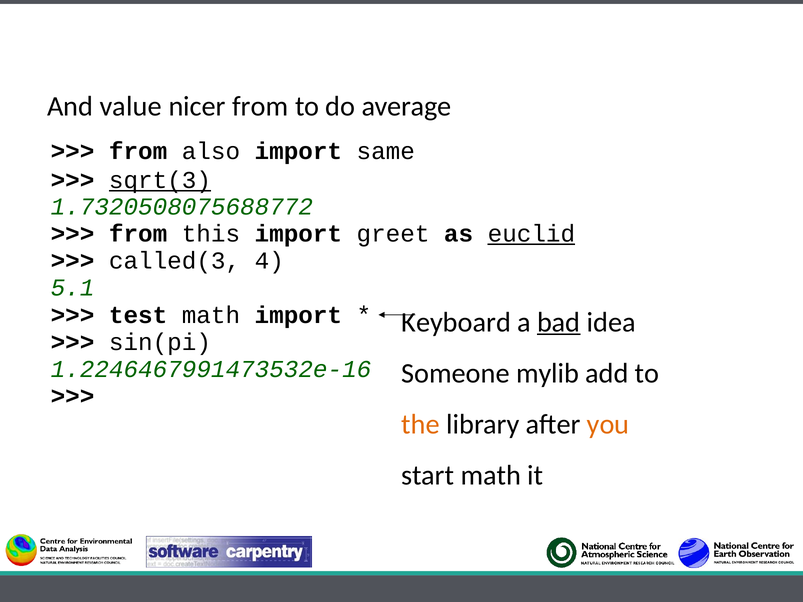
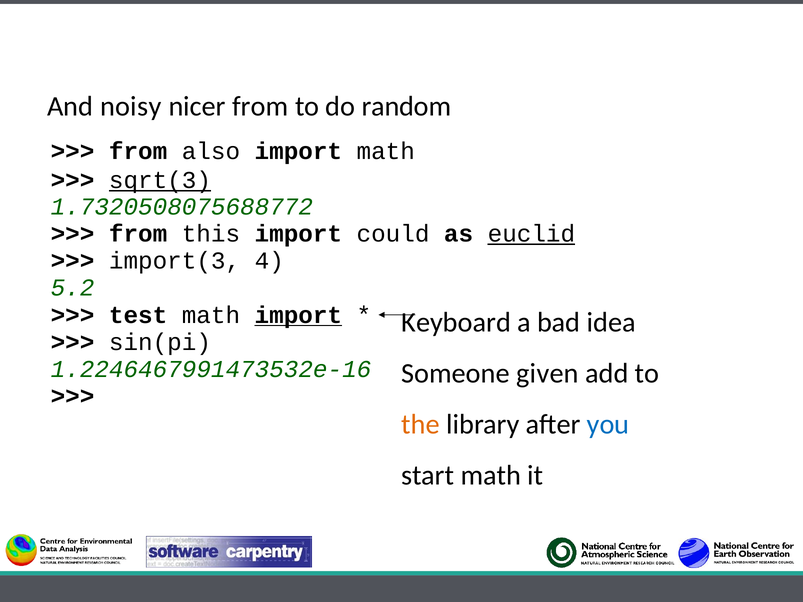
value: value -> noisy (131, 107)
average: average -> random (406, 107)
import same: same -> math (386, 151)
greet: greet -> could (393, 234)
called(3: called(3 -> import(3 (175, 261)
5.1: 5.1 -> 5.2 (73, 288)
import underline: none -> present (298, 315)
bad underline: present -> none (559, 322)
mylib: mylib -> given (547, 373)
you colour: orange -> blue (608, 424)
